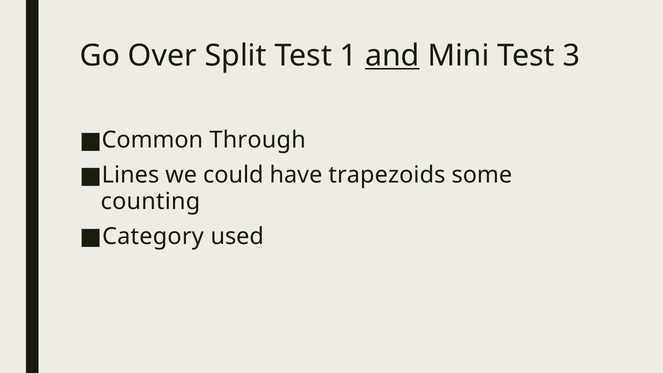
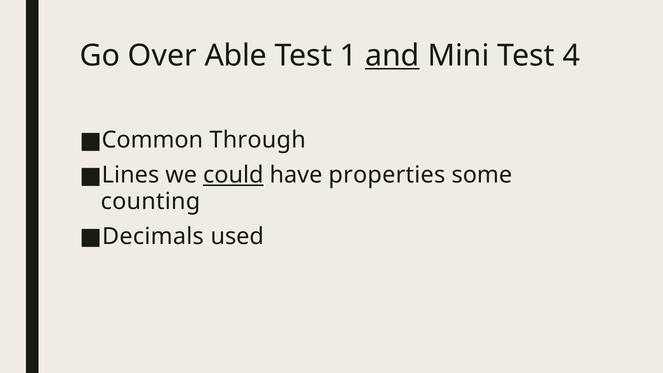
Split: Split -> Able (236, 56)
3: 3 -> 4 (571, 56)
could underline: none -> present (233, 175)
trapezoids: trapezoids -> properties (387, 175)
Category: Category -> Decimals (153, 236)
